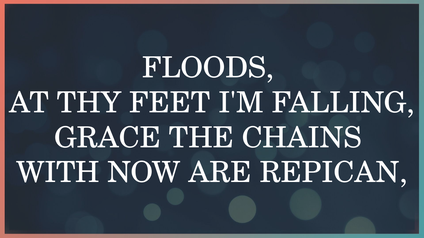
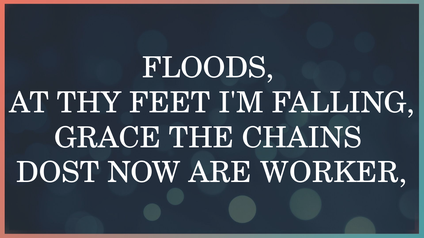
WITH: WITH -> DOST (58, 173)
REPICAN: REPICAN -> WORKER (334, 173)
